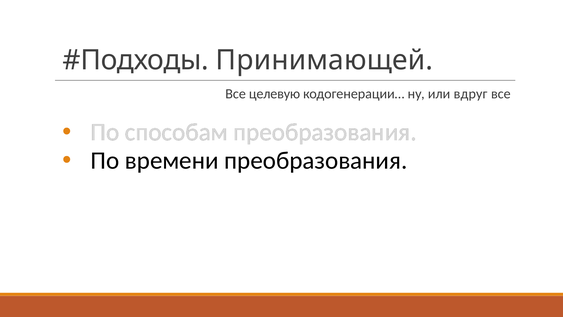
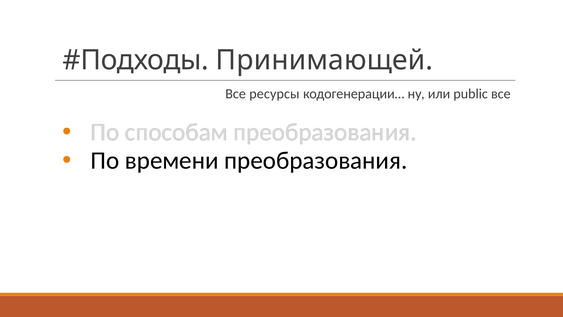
целевую: целевую -> ресурсы (274, 94)
вдруг: вдруг -> public (471, 94)
